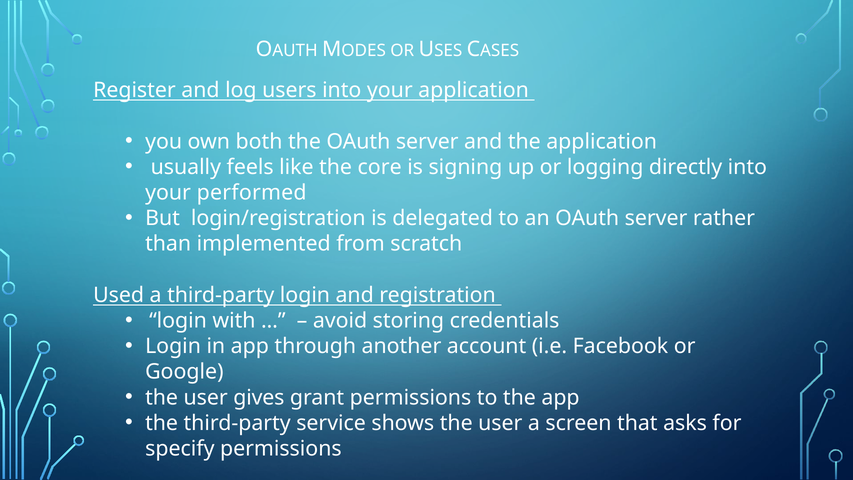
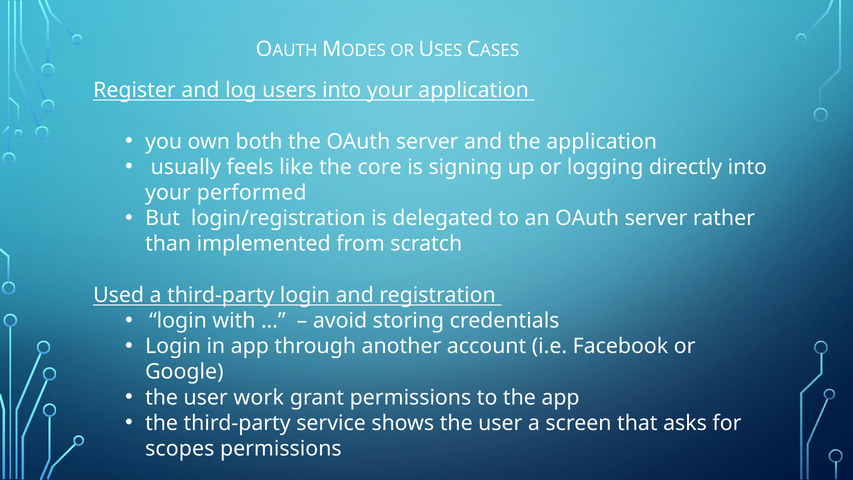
gives: gives -> work (259, 397)
specify: specify -> scopes (180, 449)
